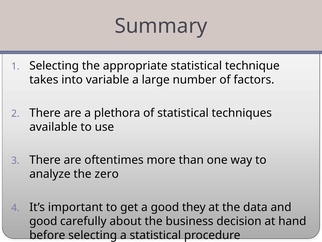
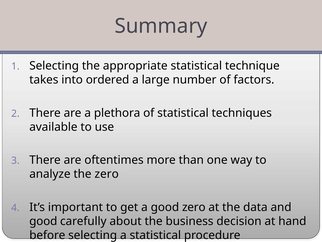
variable: variable -> ordered (108, 80)
good they: they -> zero (194, 207)
